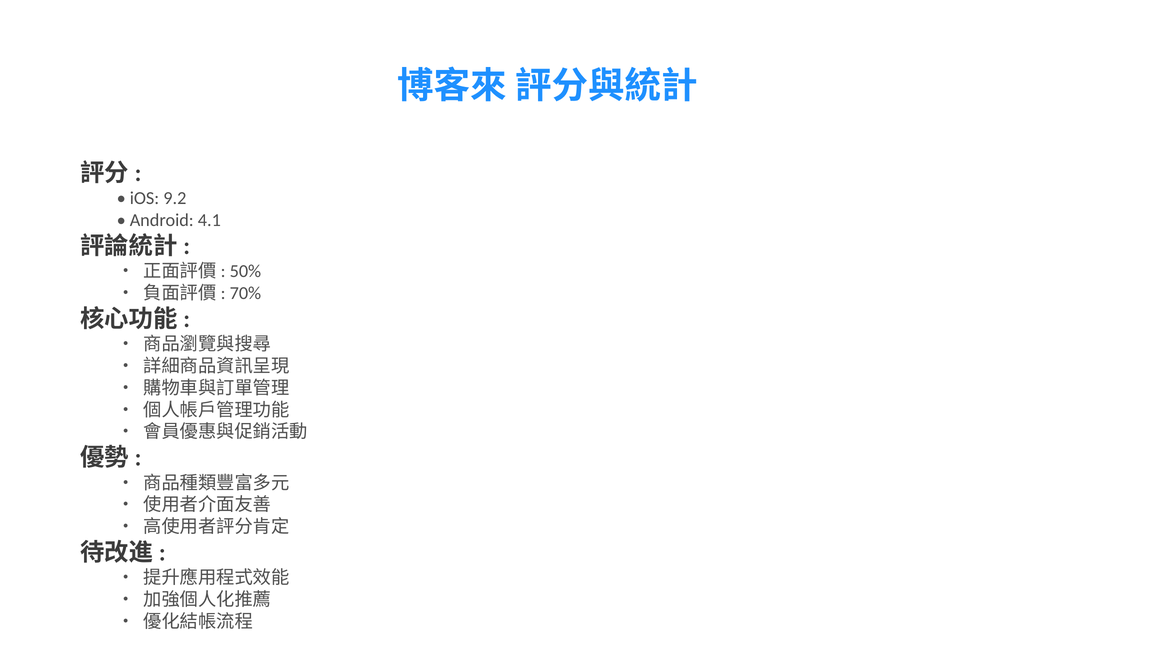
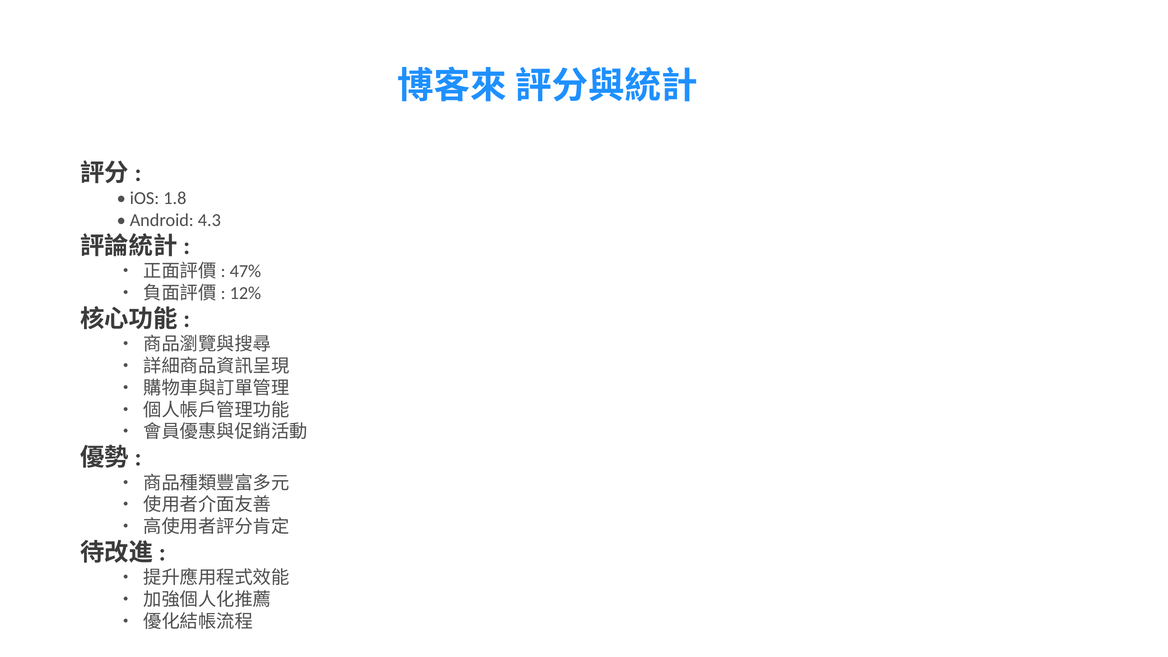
9.2: 9.2 -> 1.8 (175, 198)
4.1: 4.1 -> 4.3 (209, 220)
50%: 50% -> 47% (245, 271)
70%: 70% -> 12% (245, 293)
